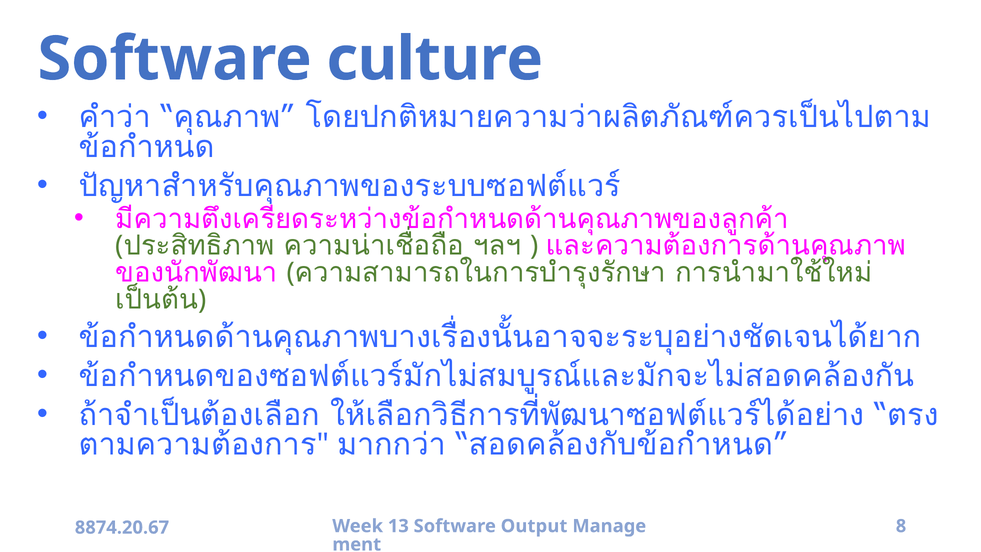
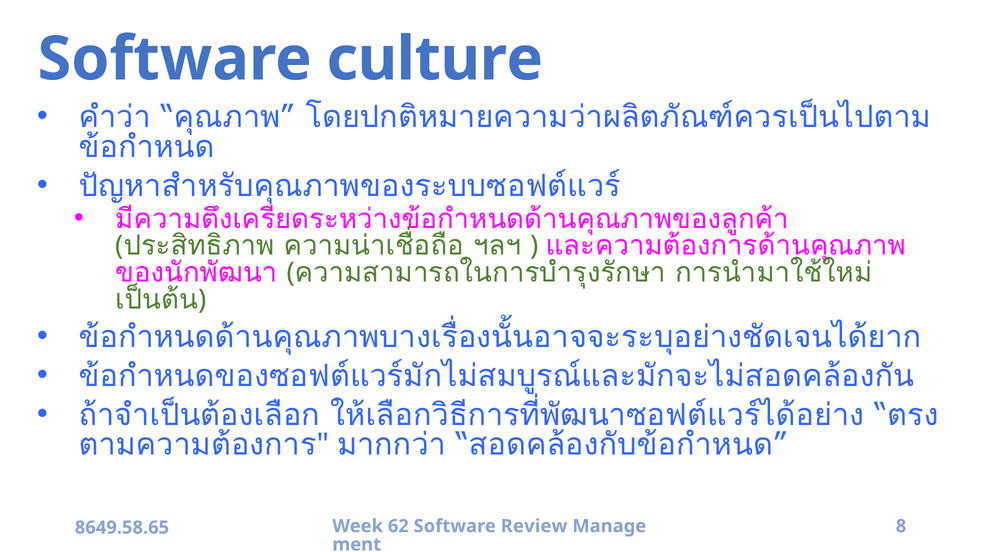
13: 13 -> 62 (398, 526)
Output: Output -> Review (534, 526)
8874.20.67: 8874.20.67 -> 8649.58.65 (122, 527)
